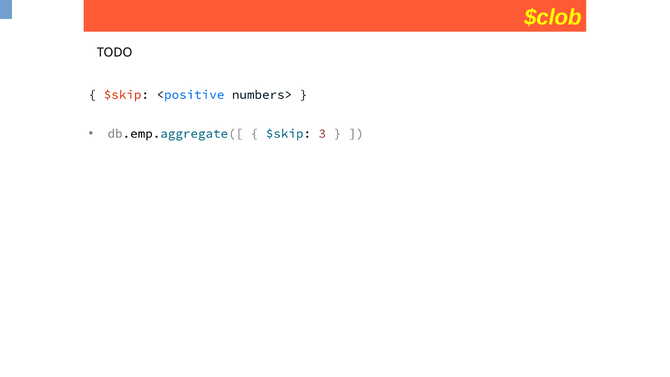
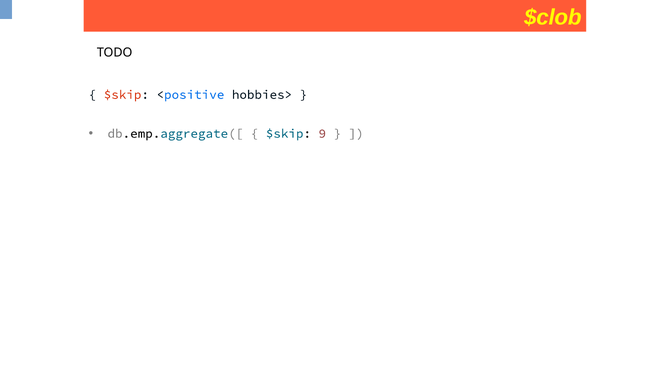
numbers>: numbers> -> hobbies> (262, 95)
3: 3 -> 9 (322, 134)
